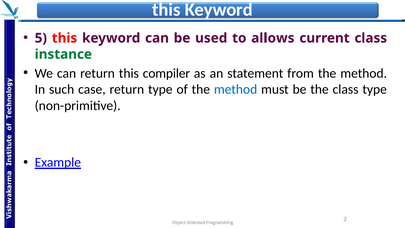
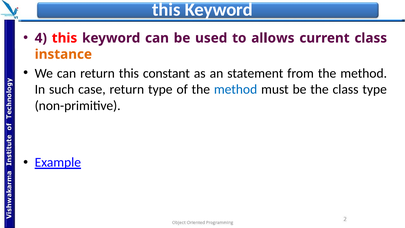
5: 5 -> 4 (41, 38)
instance colour: green -> orange (63, 54)
compiler: compiler -> constant (166, 73)
